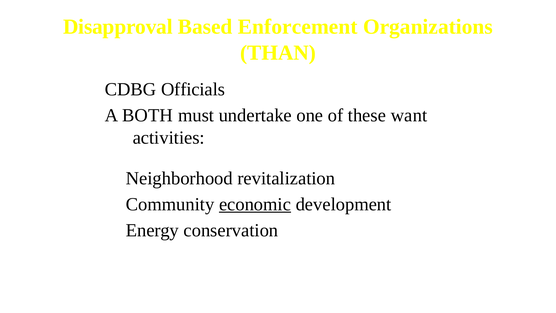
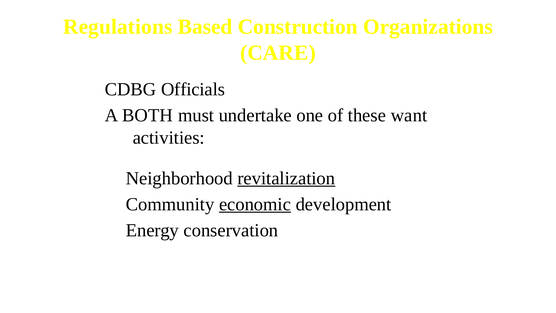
Disapproval: Disapproval -> Regulations (118, 27)
Enforcement: Enforcement -> Construction (298, 27)
THAN: THAN -> CARE (278, 53)
revitalization underline: none -> present (286, 178)
